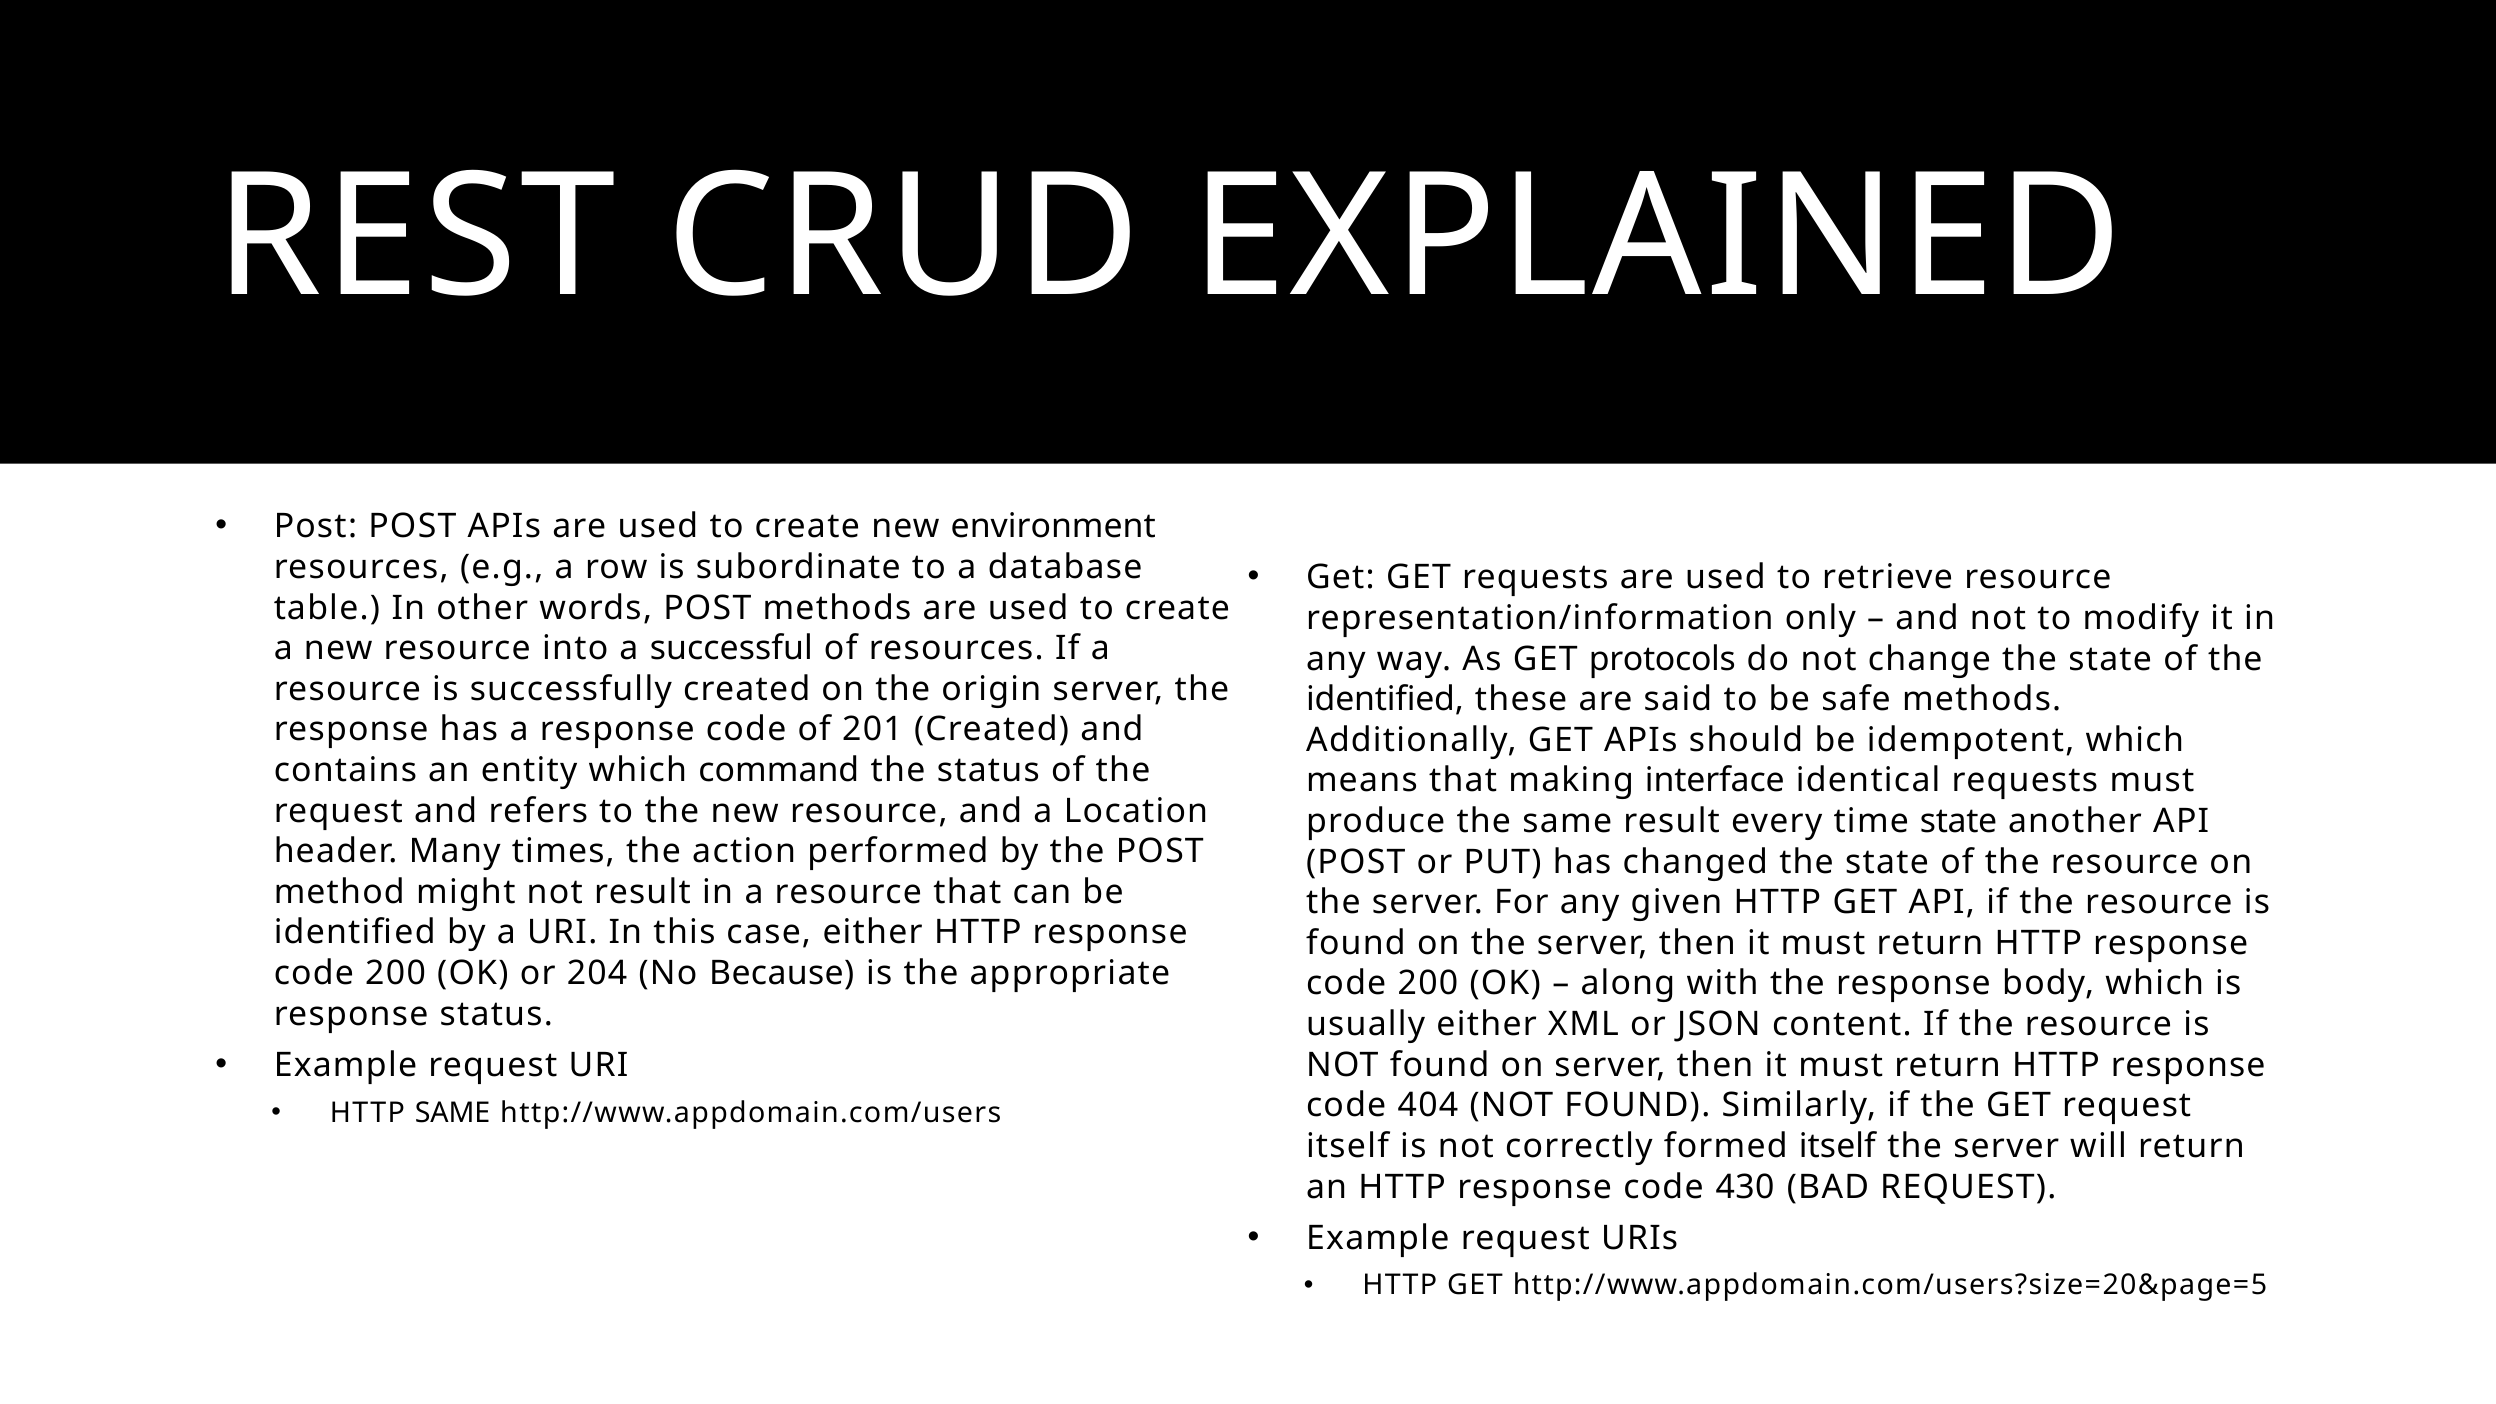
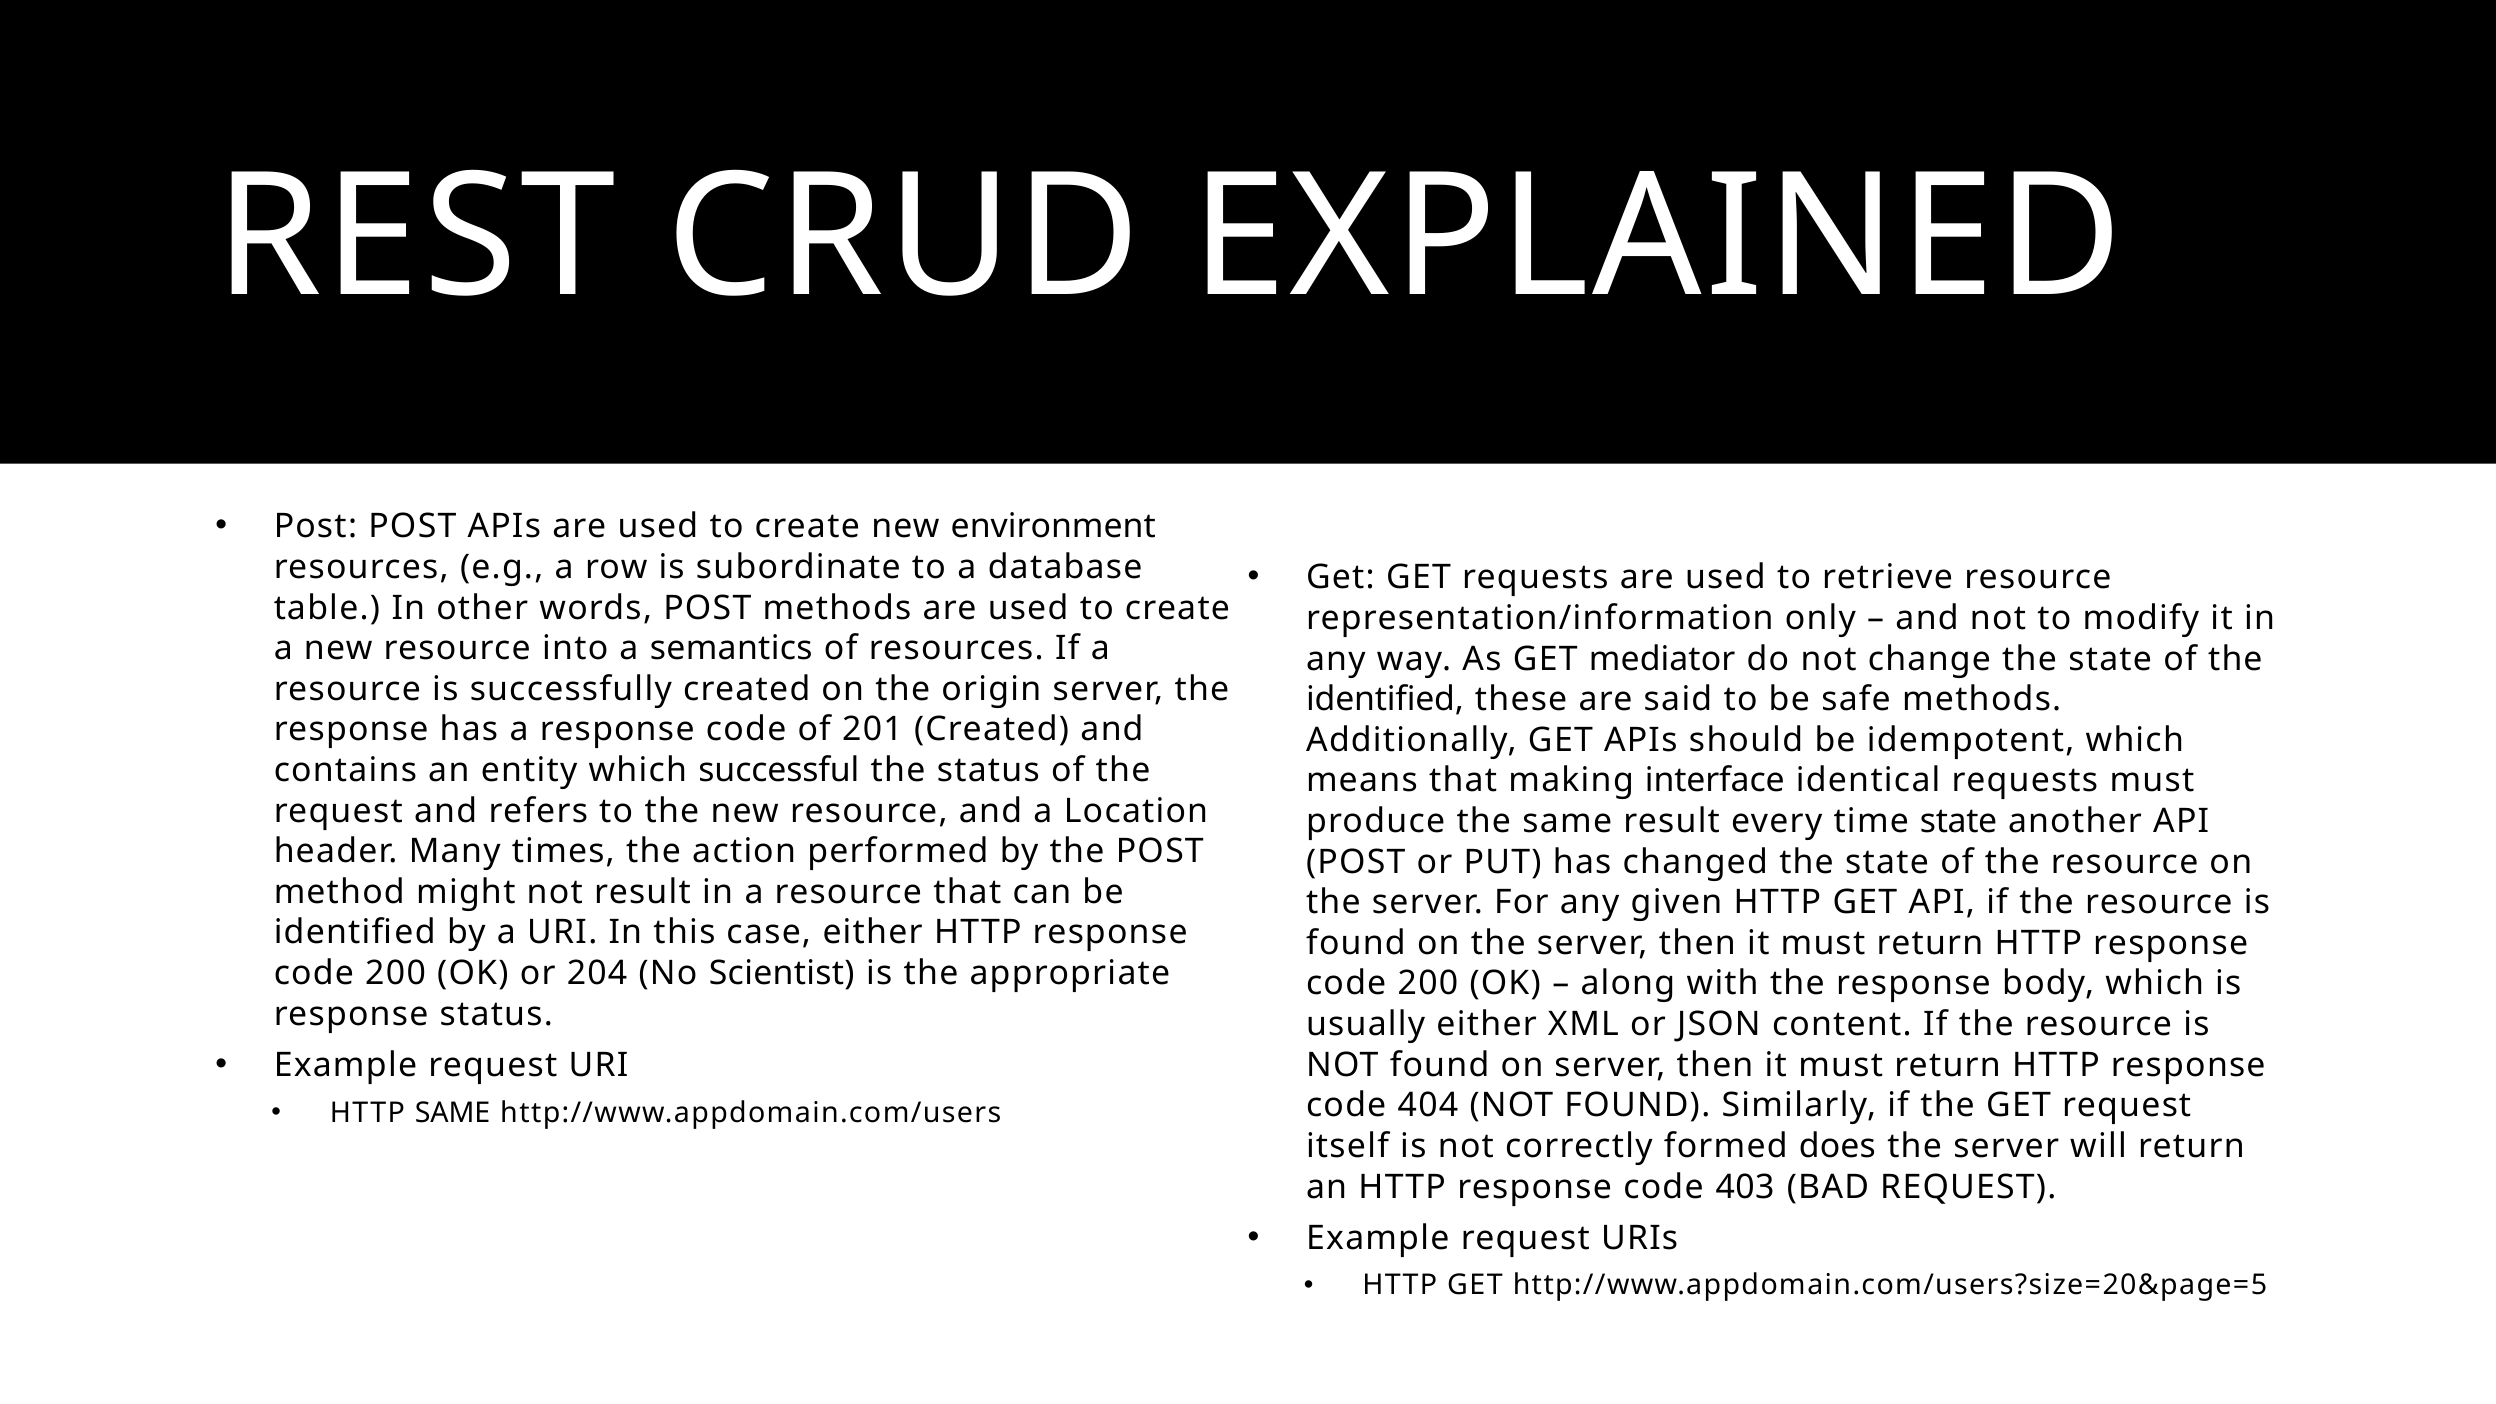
successful: successful -> semantics (731, 648)
protocols: protocols -> mediator (1662, 659)
command: command -> successful (779, 770)
Because: Because -> Scientist (782, 973)
formed itself: itself -> does (1837, 1146)
430: 430 -> 403 (1745, 1187)
